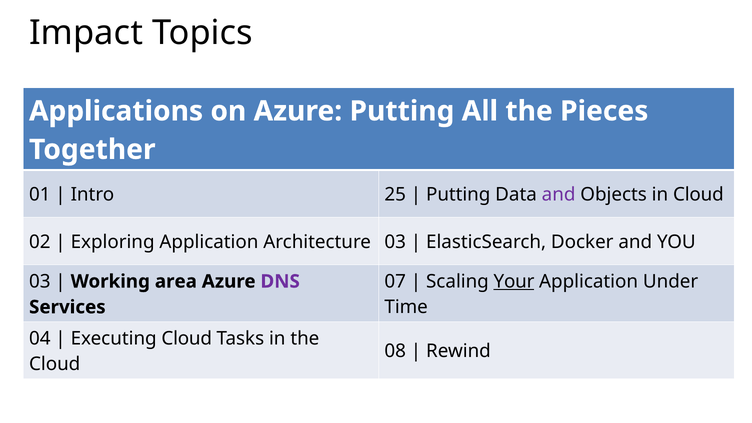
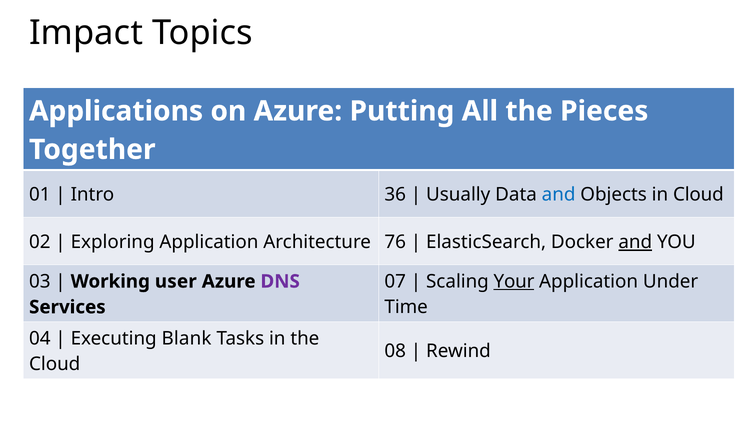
25: 25 -> 36 (395, 195)
Putting: Putting -> Usually (458, 195)
and colour: purple -> blue (559, 195)
Architecture 03: 03 -> 76 (395, 242)
and underline: none -> present (635, 242)
area: area -> user (176, 281)
Executing Cloud: Cloud -> Blank (187, 338)
